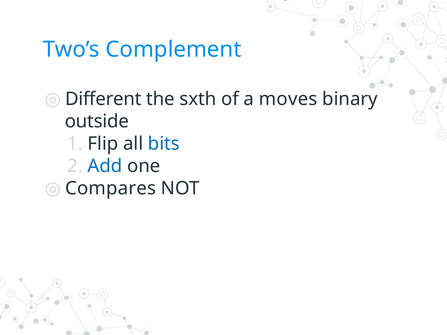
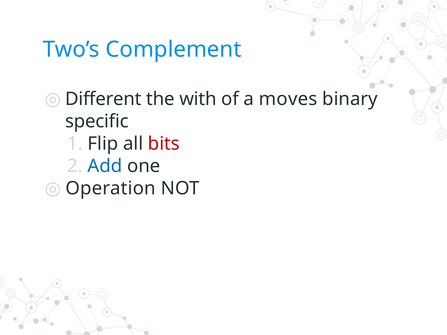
sxth: sxth -> with (198, 99)
outside: outside -> specific (97, 122)
bits colour: blue -> red (164, 144)
Compares: Compares -> Operation (111, 189)
